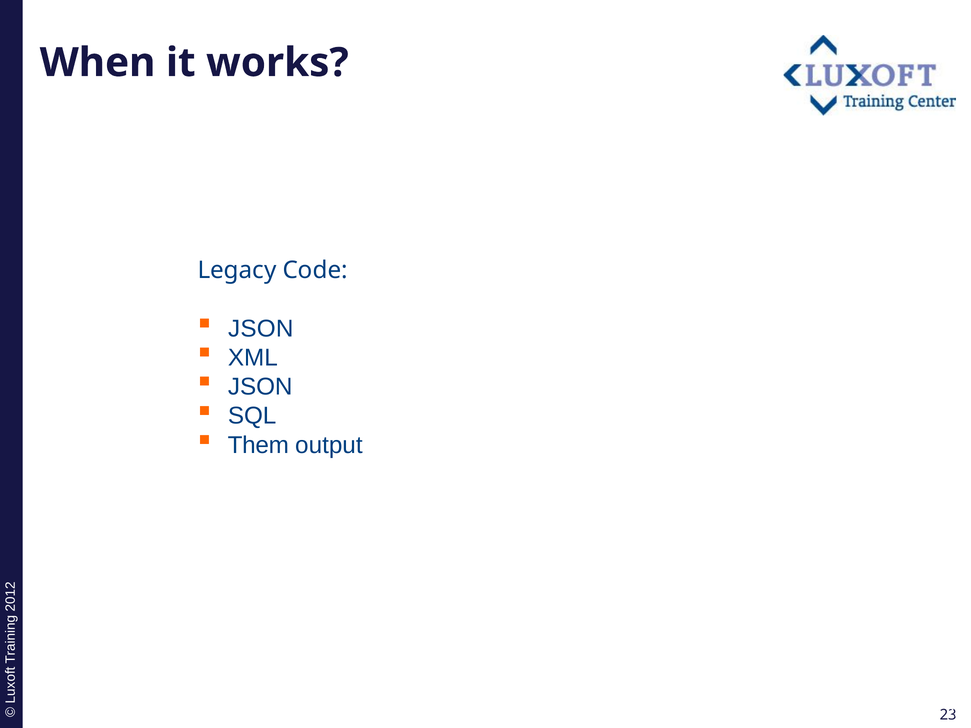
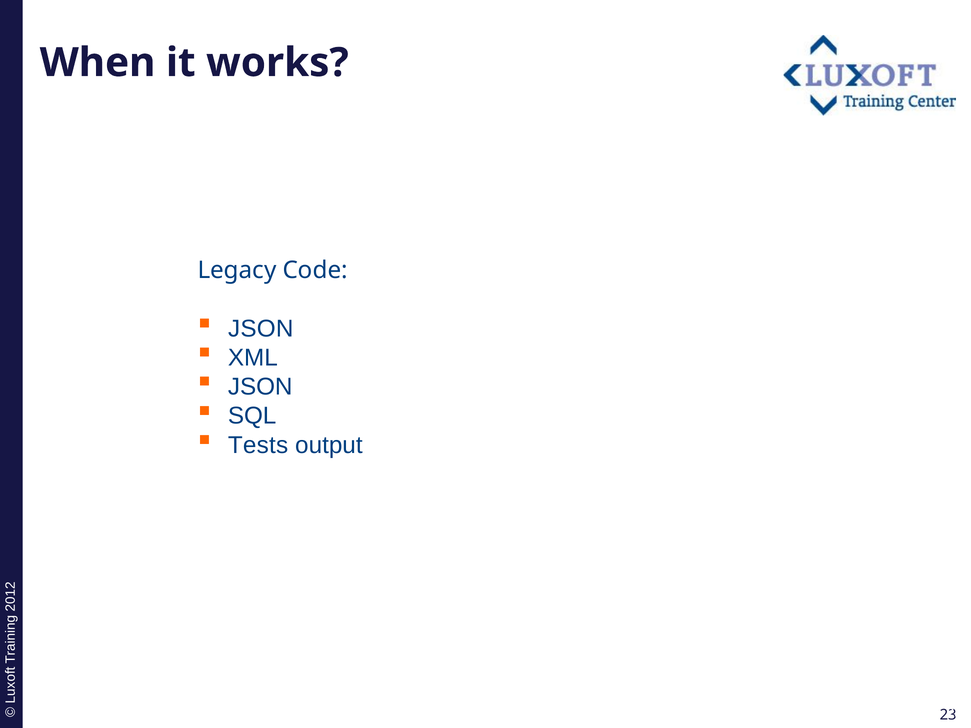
Them: Them -> Tests (258, 445)
